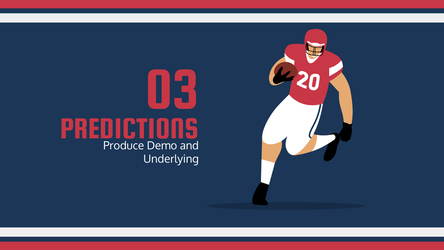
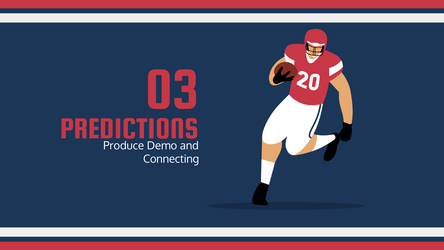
Underlying: Underlying -> Connecting (171, 159)
